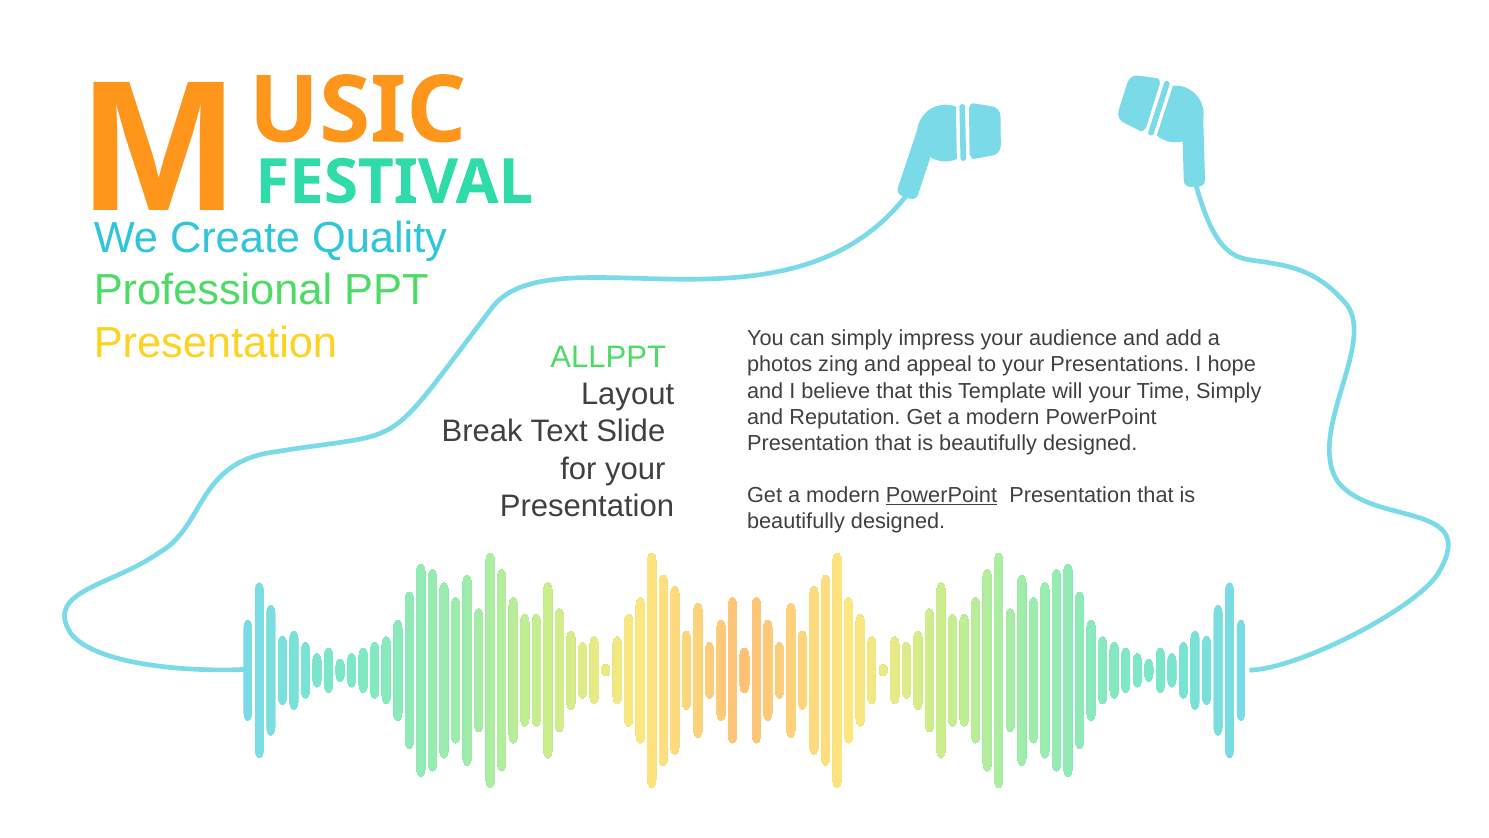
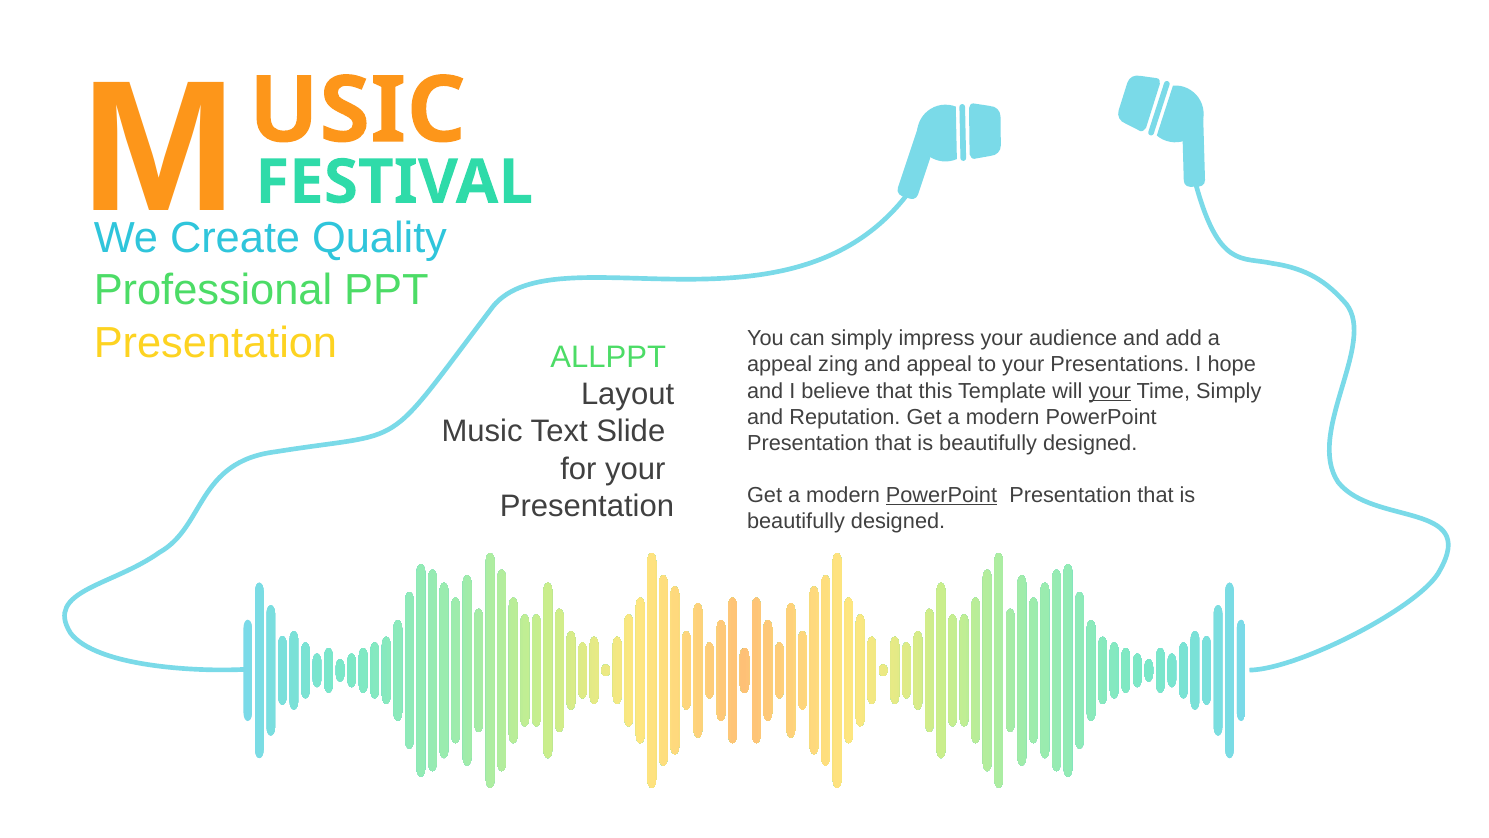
photos: photos -> appeal (780, 365)
your underline: none -> present (1110, 391)
Break: Break -> Music (482, 431)
